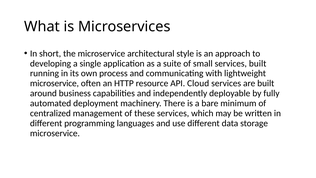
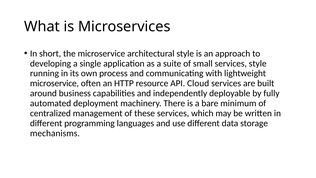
services built: built -> style (258, 63)
microservice: microservice -> mechanisms (55, 133)
